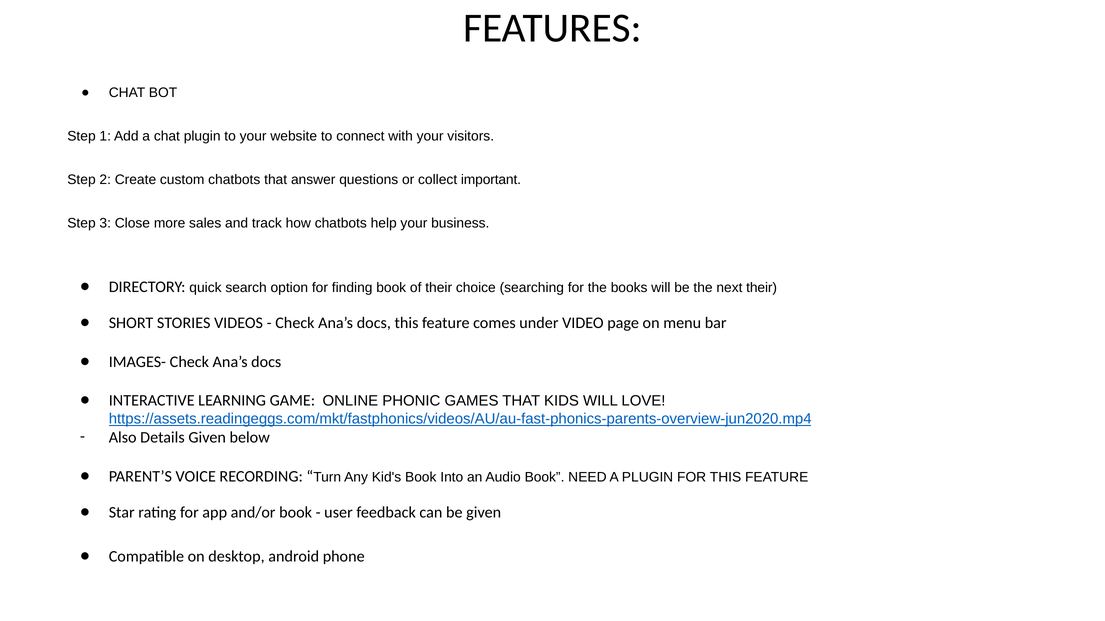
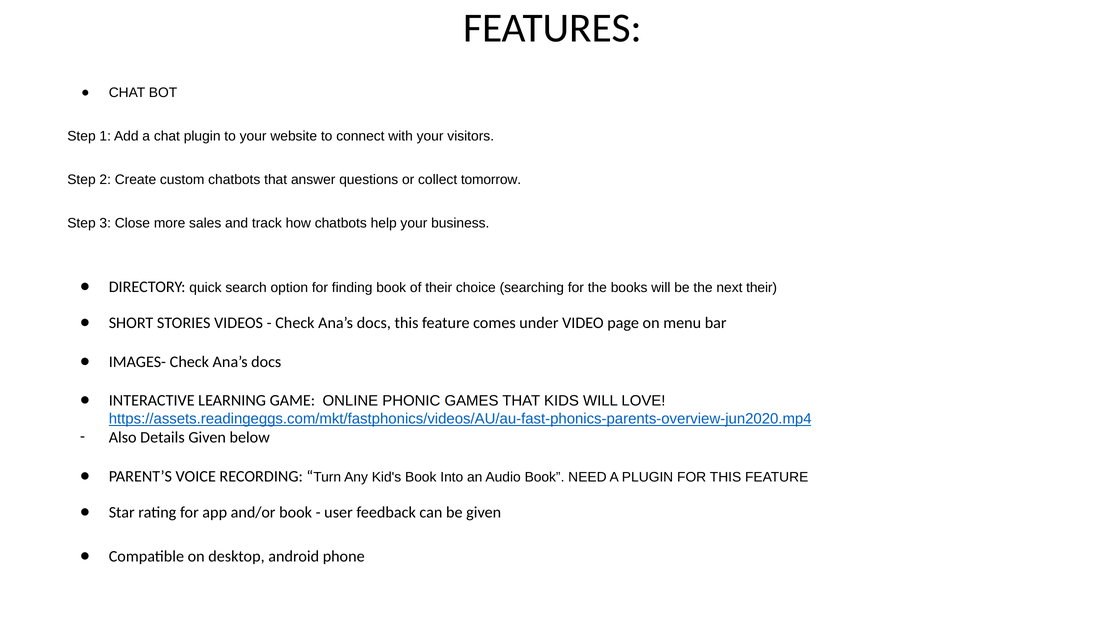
important: important -> tomorrow (491, 180)
